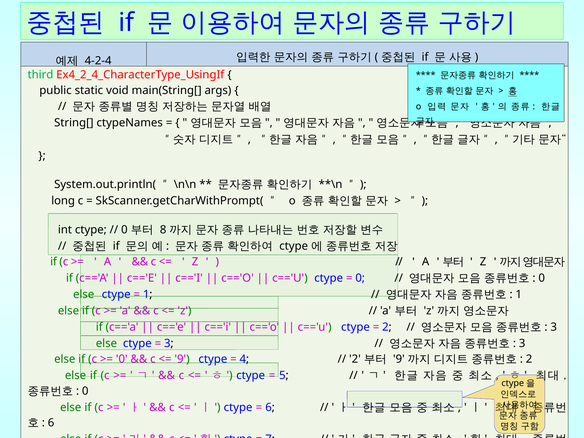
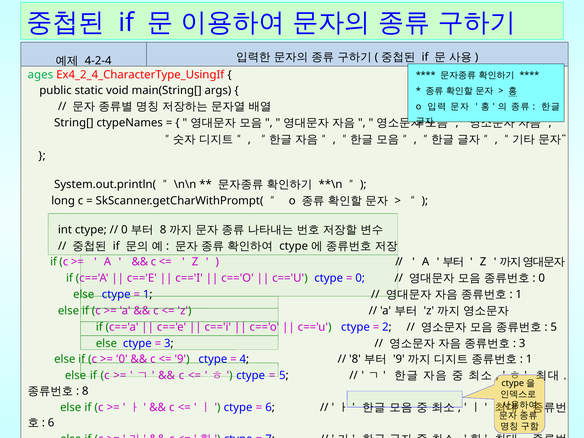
third: third -> ages (40, 75)
3: 3 -> 5 (554, 327)
2: 2 -> 8 (355, 359)
2: 2 -> 1 (529, 359)
0: 0 -> 8 (85, 391)
